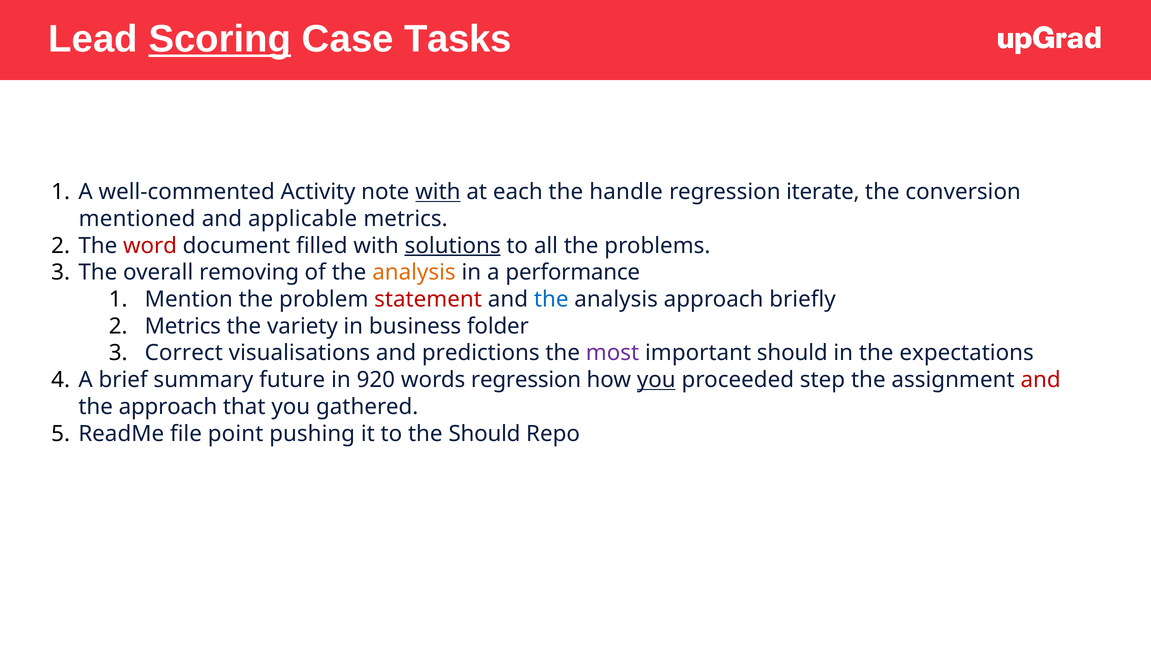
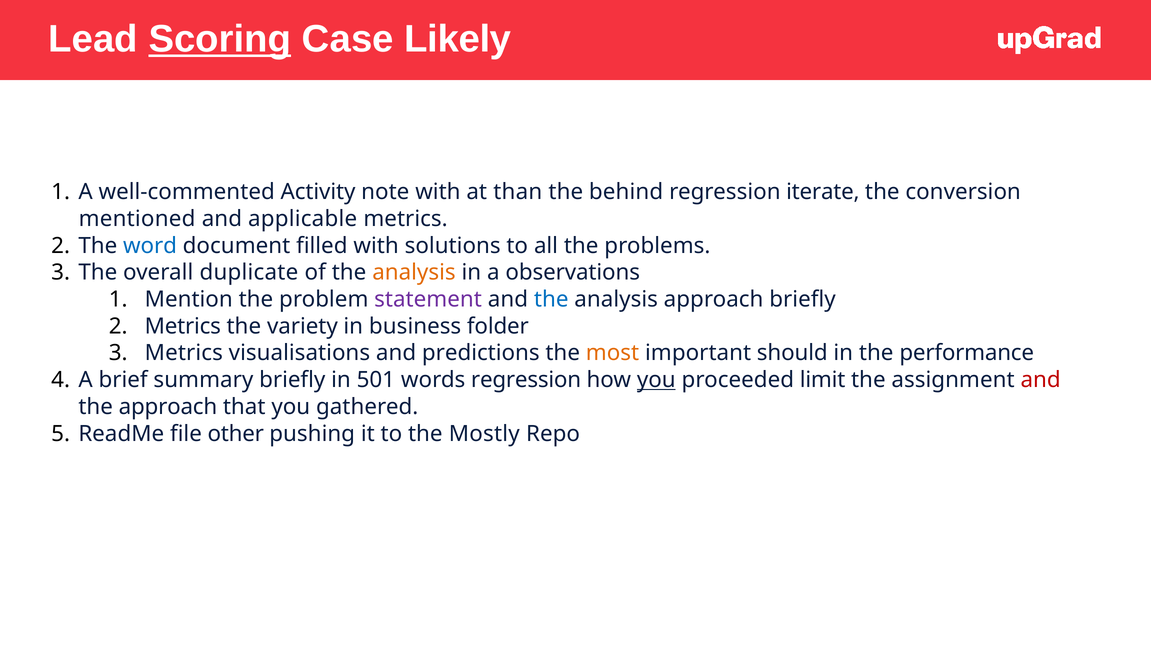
Tasks: Tasks -> Likely (458, 39)
with underline: present -> none (438, 192)
each: each -> than (518, 192)
handle: handle -> behind (626, 192)
word colour: red -> blue (150, 246)
solutions underline: present -> none (453, 246)
removing: removing -> duplicate (249, 273)
performance: performance -> observations (573, 273)
statement colour: red -> purple (428, 300)
Correct: Correct -> Metrics (184, 353)
most colour: purple -> orange (612, 353)
expectations: expectations -> performance (967, 353)
summary future: future -> briefly (292, 380)
920: 920 -> 501 (376, 380)
step: step -> limit (823, 380)
point: point -> other (236, 434)
the Should: Should -> Mostly (484, 434)
